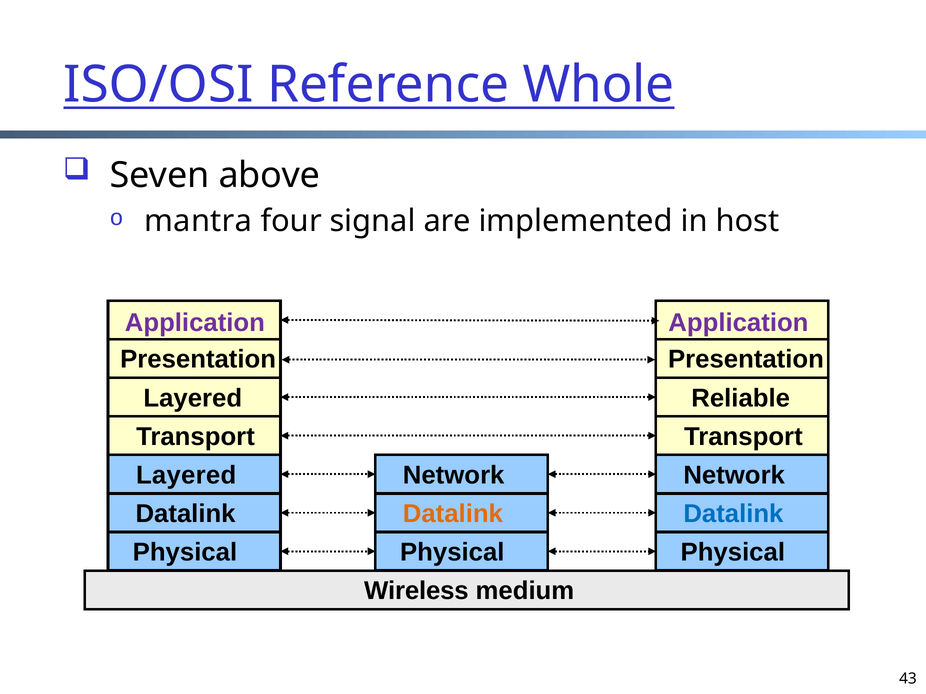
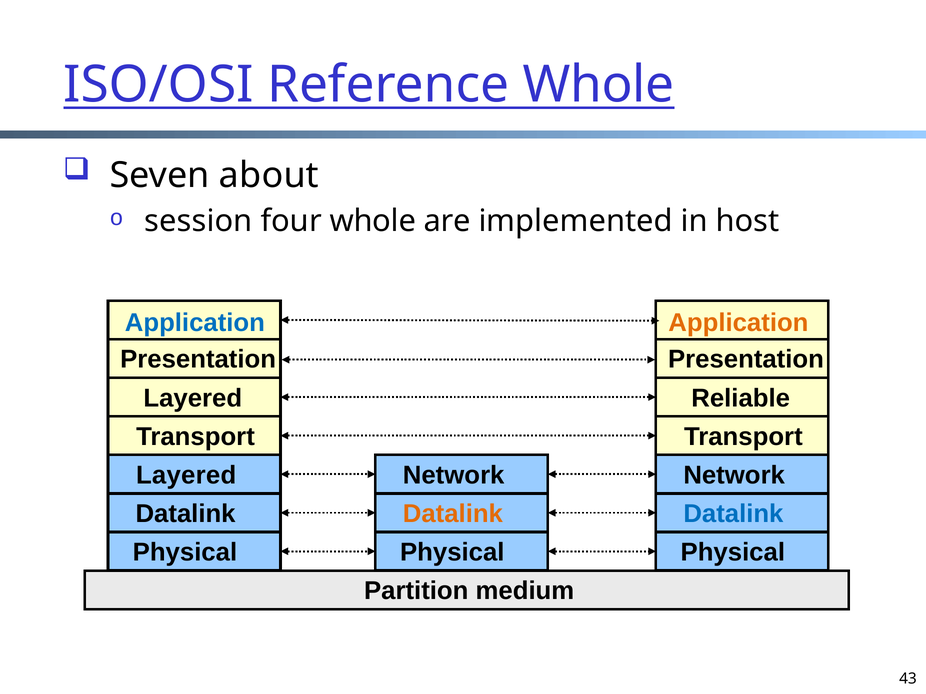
above: above -> about (269, 175)
mantra: mantra -> session (198, 221)
four signal: signal -> whole (373, 221)
Application colour: purple -> blue (195, 323)
Application colour: purple -> orange (738, 323)
Wireless: Wireless -> Partition (416, 591)
